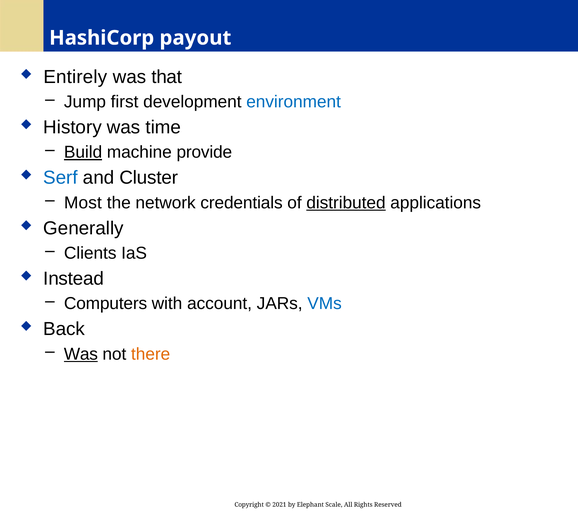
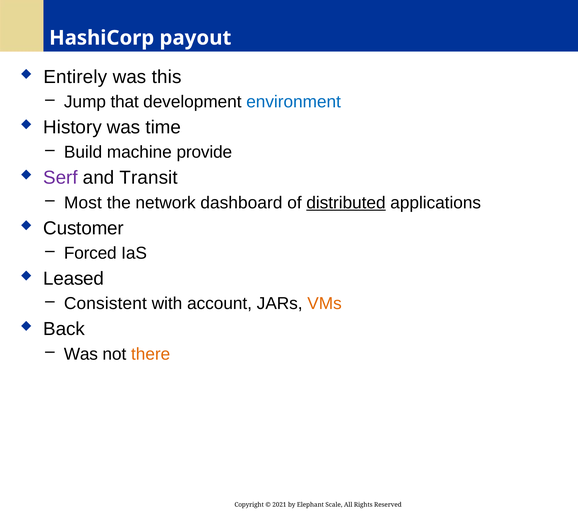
that: that -> this (167, 77)
first: first -> that (125, 102)
Build underline: present -> none (83, 152)
Serf colour: blue -> purple (61, 178)
Cluster: Cluster -> Transit (149, 178)
credentials: credentials -> dashboard (241, 203)
Generally: Generally -> Customer (84, 228)
Clients: Clients -> Forced (90, 253)
Instead: Instead -> Leased (74, 278)
Computers: Computers -> Consistent (105, 303)
VMs colour: blue -> orange (325, 303)
Was underline: present -> none (81, 354)
